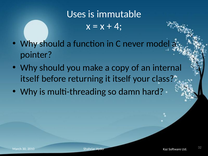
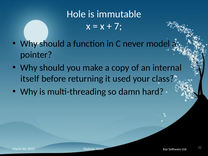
Uses: Uses -> Hole (76, 14)
4: 4 -> 7 (118, 26)
it itself: itself -> used (122, 79)
